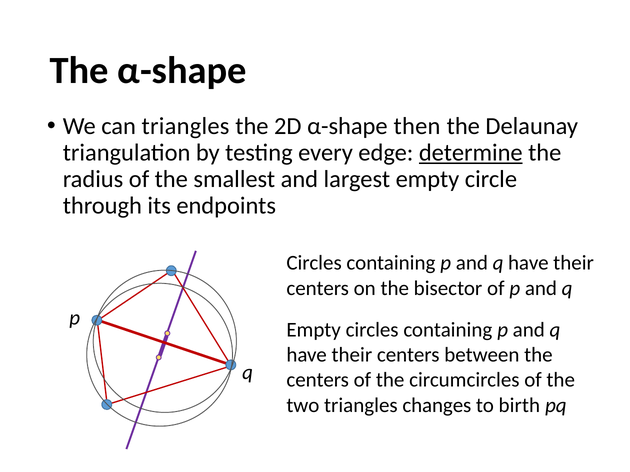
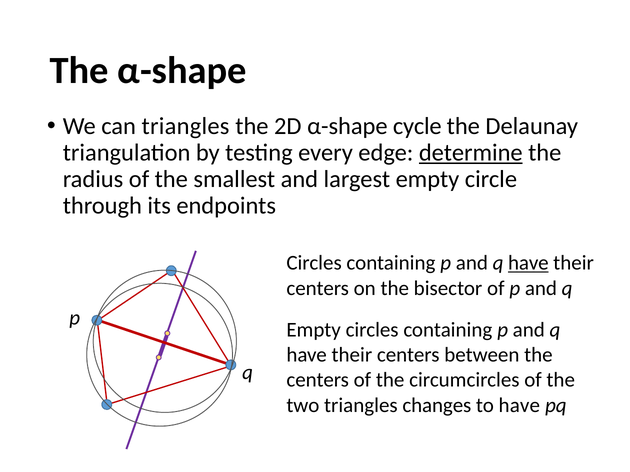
then: then -> cycle (417, 126)
have underline: none -> present (528, 263)
to birth: birth -> have (519, 406)
